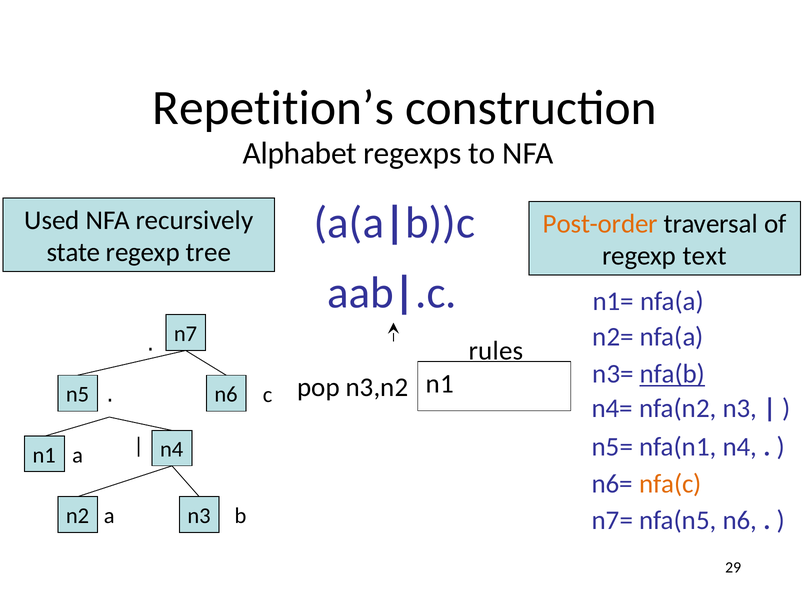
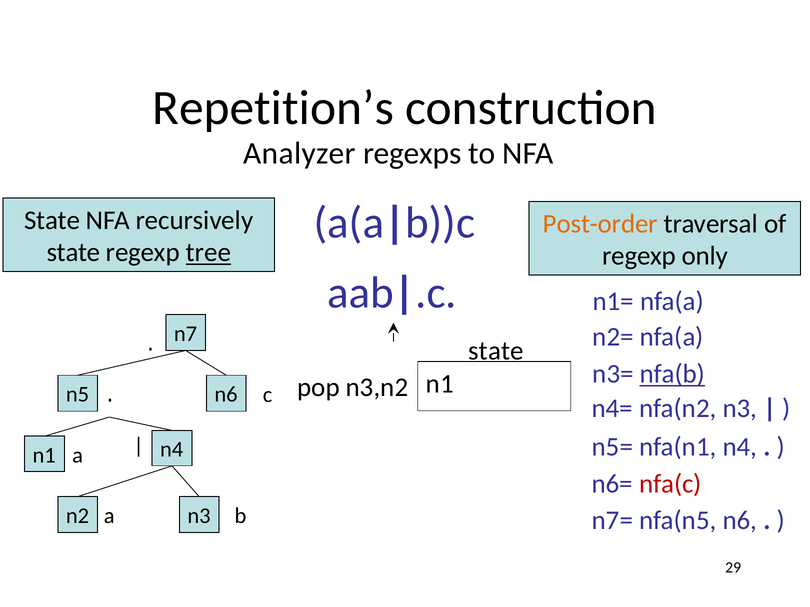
Alphabet: Alphabet -> Analyzer (300, 153)
Used: Used -> State (52, 220)
tree underline: none -> present (208, 253)
text: text -> only (705, 256)
rules: rules -> state (496, 351)
nfa(c colour: orange -> red (670, 484)
